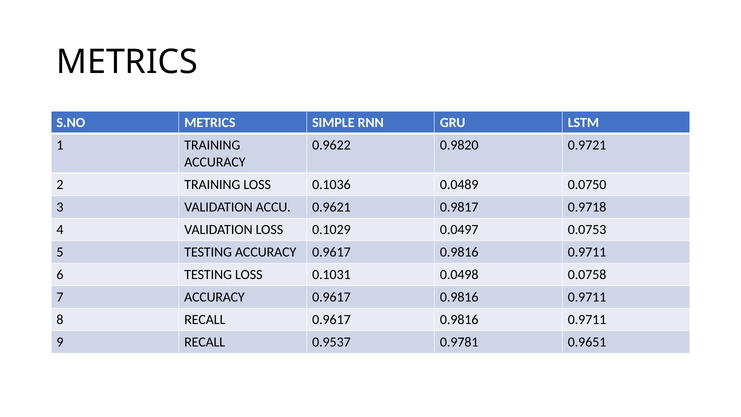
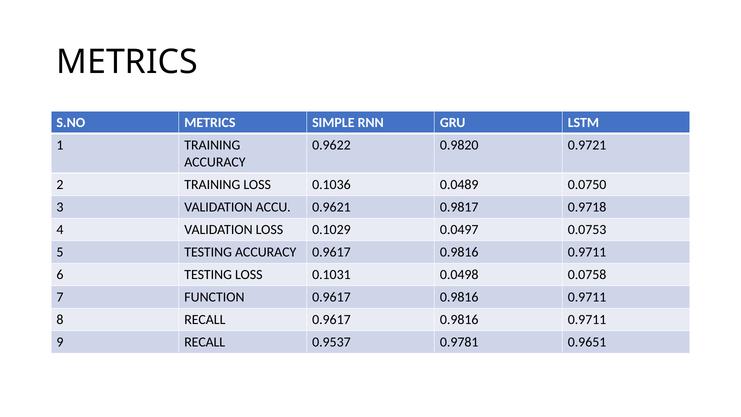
7 ACCURACY: ACCURACY -> FUNCTION (214, 297)
